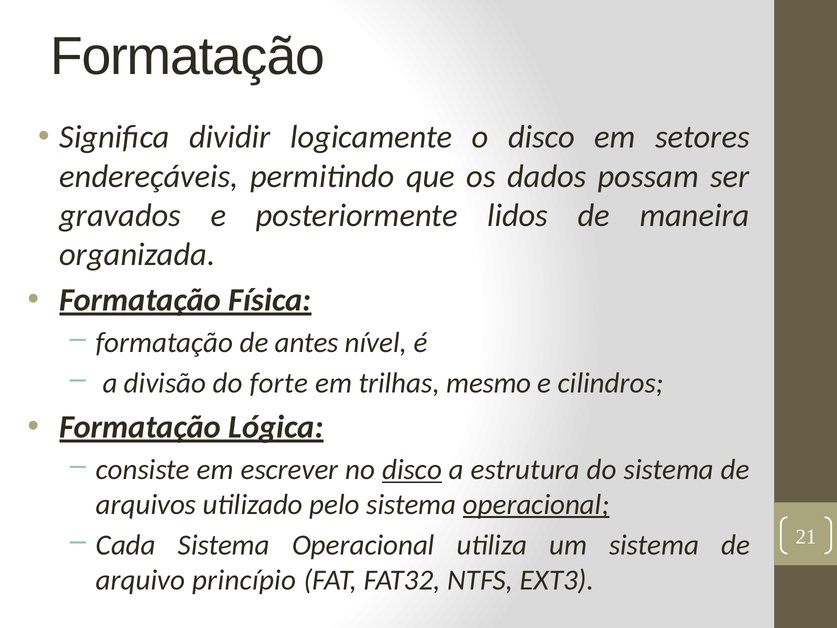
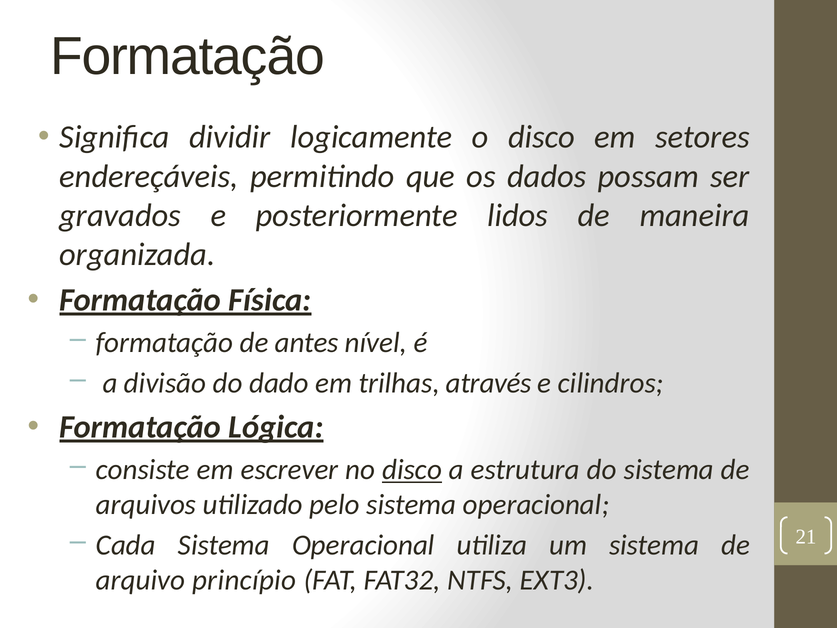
forte: forte -> dado (279, 383)
mesmo: mesmo -> através (489, 383)
operacional underline: present -> none (536, 504)
